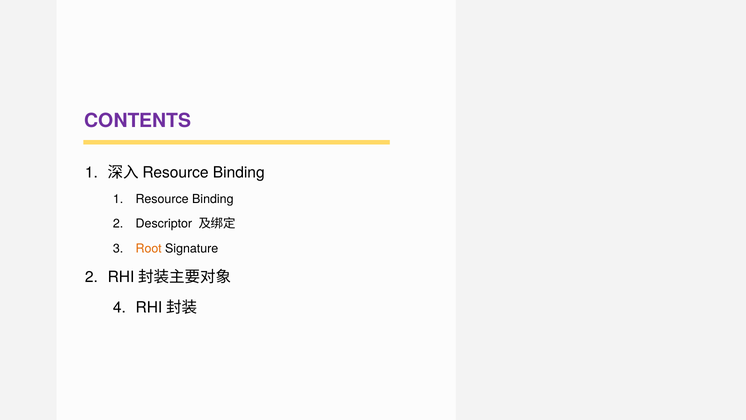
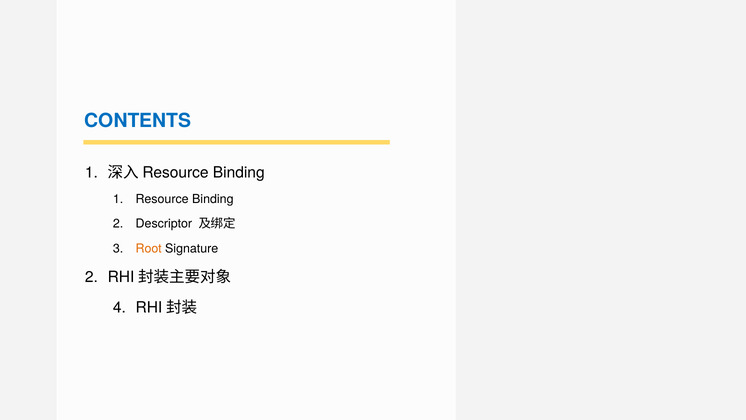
CONTENTS colour: purple -> blue (138, 121)
